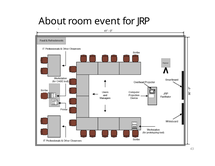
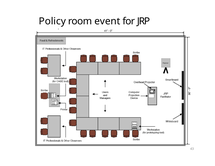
About: About -> Policy (52, 21)
